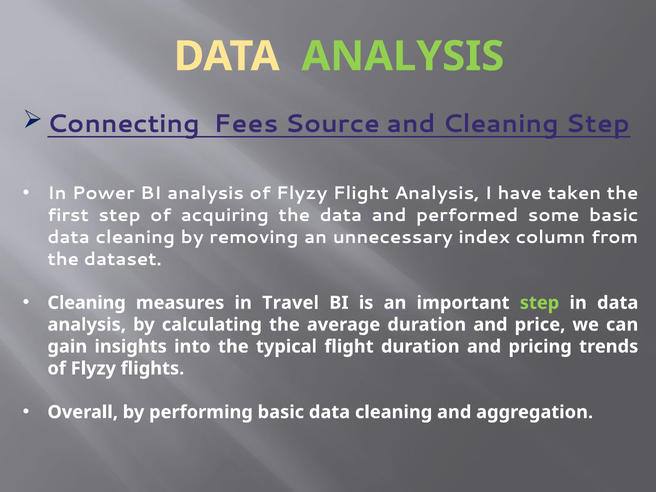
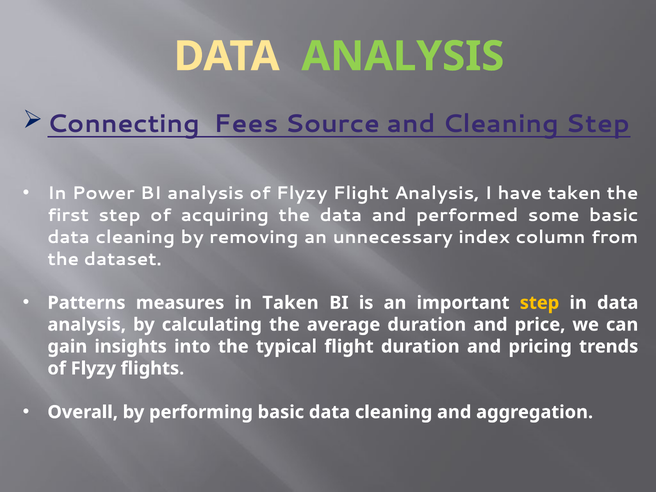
Cleaning: Cleaning -> Patterns (86, 303)
in Travel: Travel -> Taken (290, 303)
step colour: light green -> yellow (540, 303)
